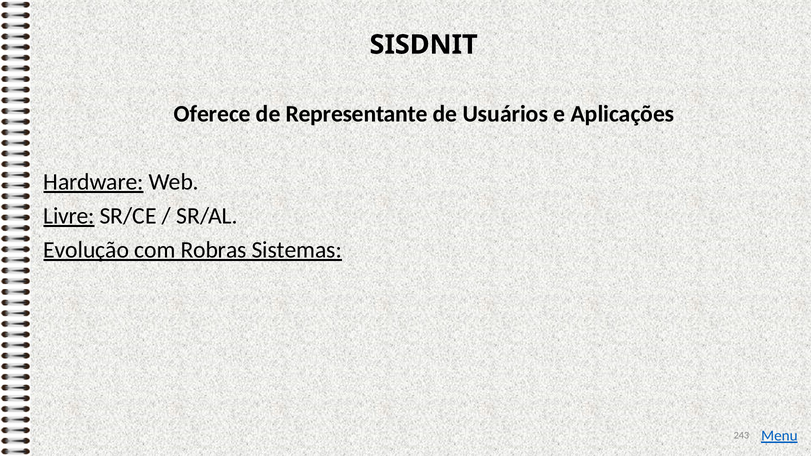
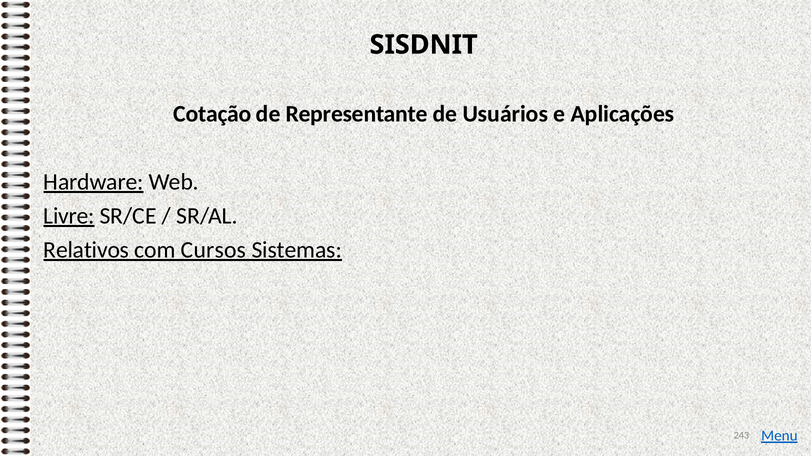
Oferece: Oferece -> Cotação (212, 114)
Evolução: Evolução -> Relativos (86, 250)
Robras: Robras -> Cursos (213, 250)
